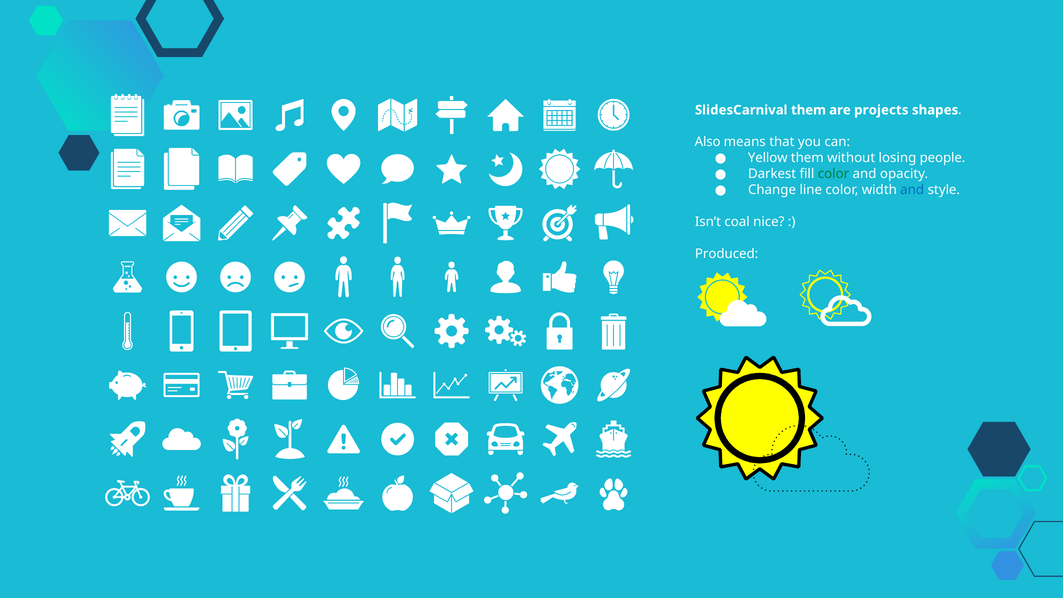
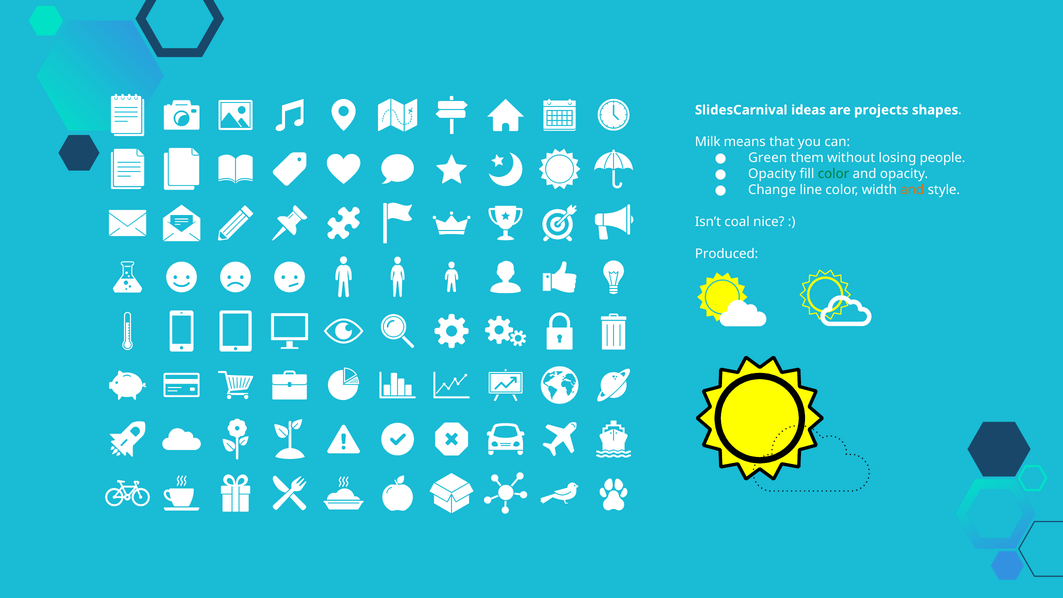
SlidesCarnival them: them -> ideas (809, 110)
Also: Also -> Milk (708, 142)
Yellow: Yellow -> Green (768, 158)
Darkest: Darkest -> Opacity (772, 174)
and colour: blue -> orange (912, 190)
